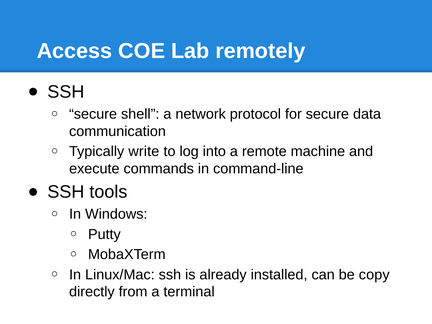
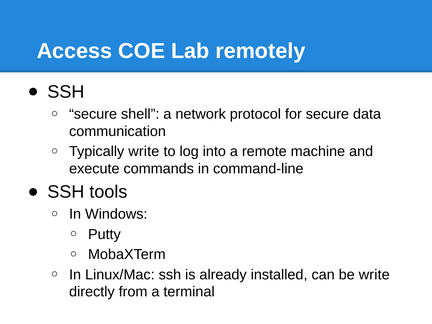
be copy: copy -> write (374, 275)
